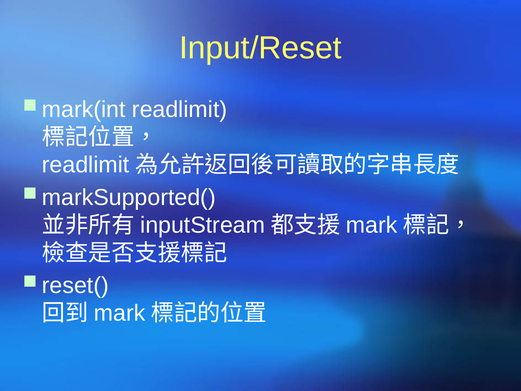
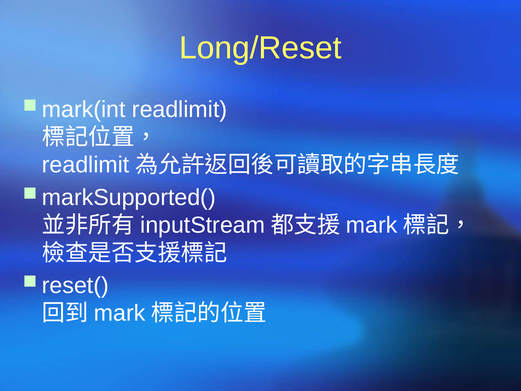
Input/Reset: Input/Reset -> Long/Reset (260, 48)
